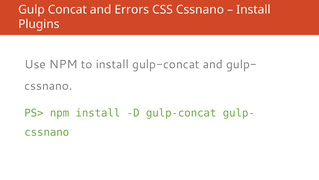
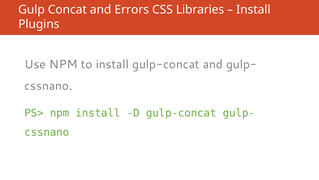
CSS Cssnano: Cssnano -> Libraries (200, 10)
